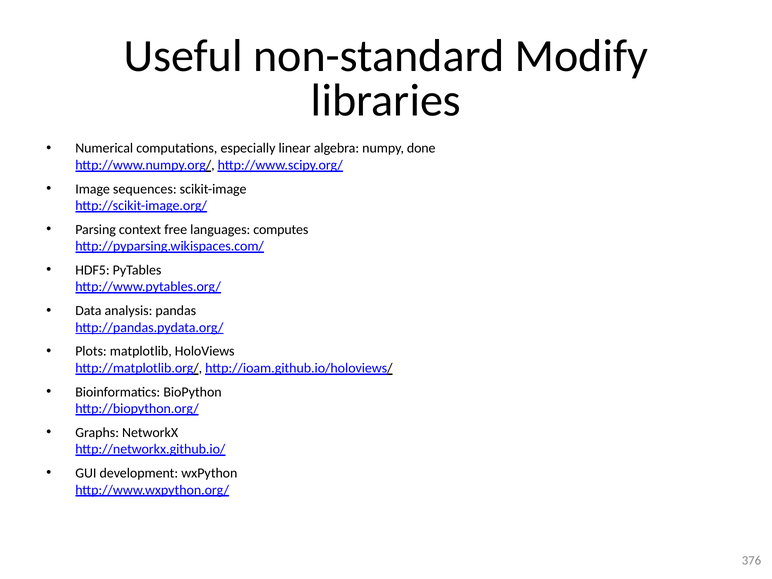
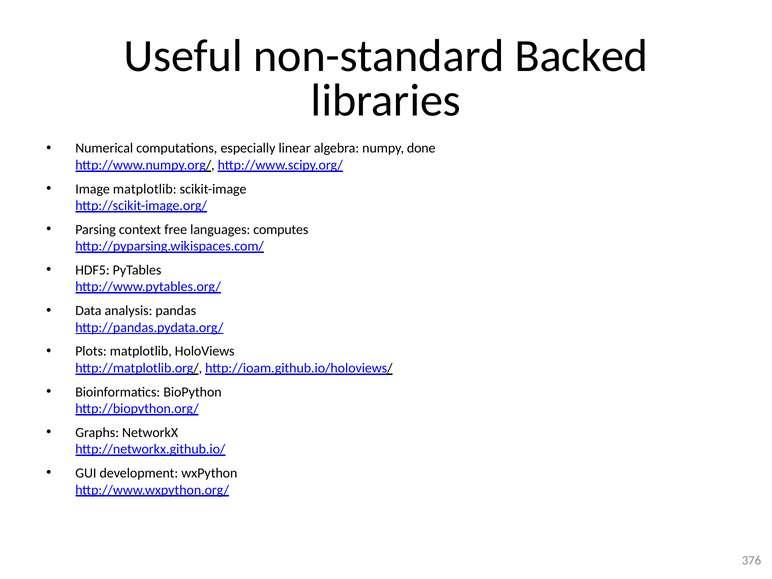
Modify: Modify -> Backed (581, 56)
Image sequences: sequences -> matplotlib (145, 189)
